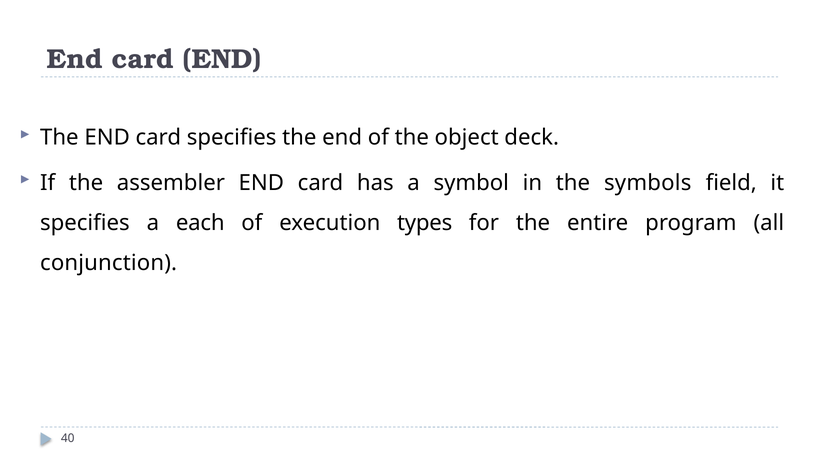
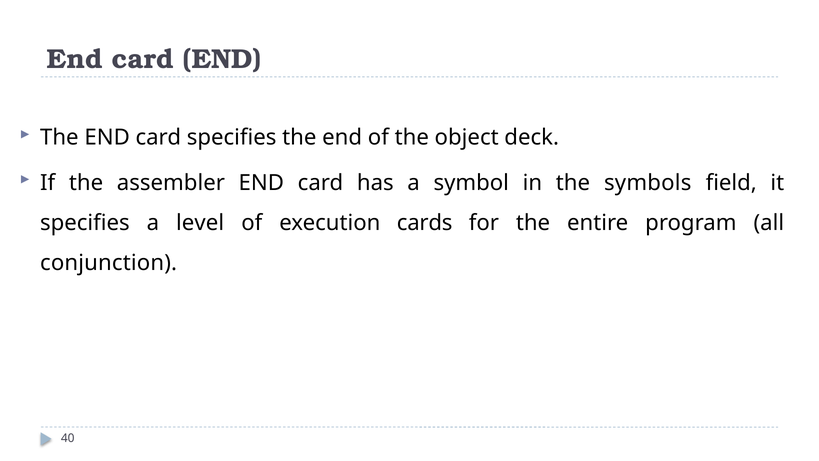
each: each -> level (200, 223)
types: types -> cards (425, 223)
